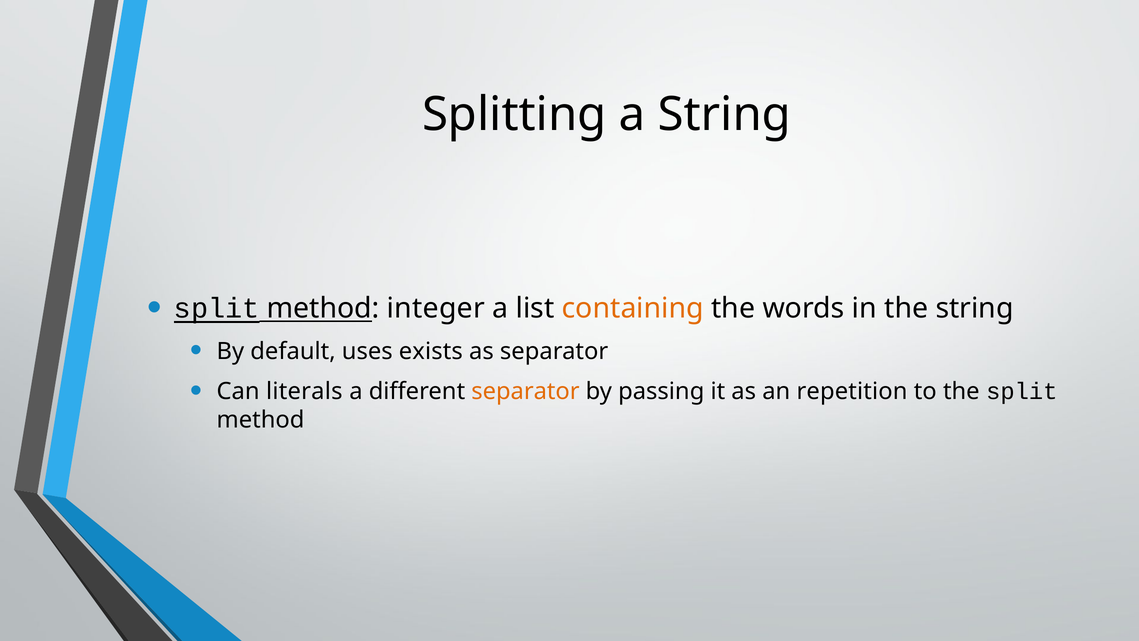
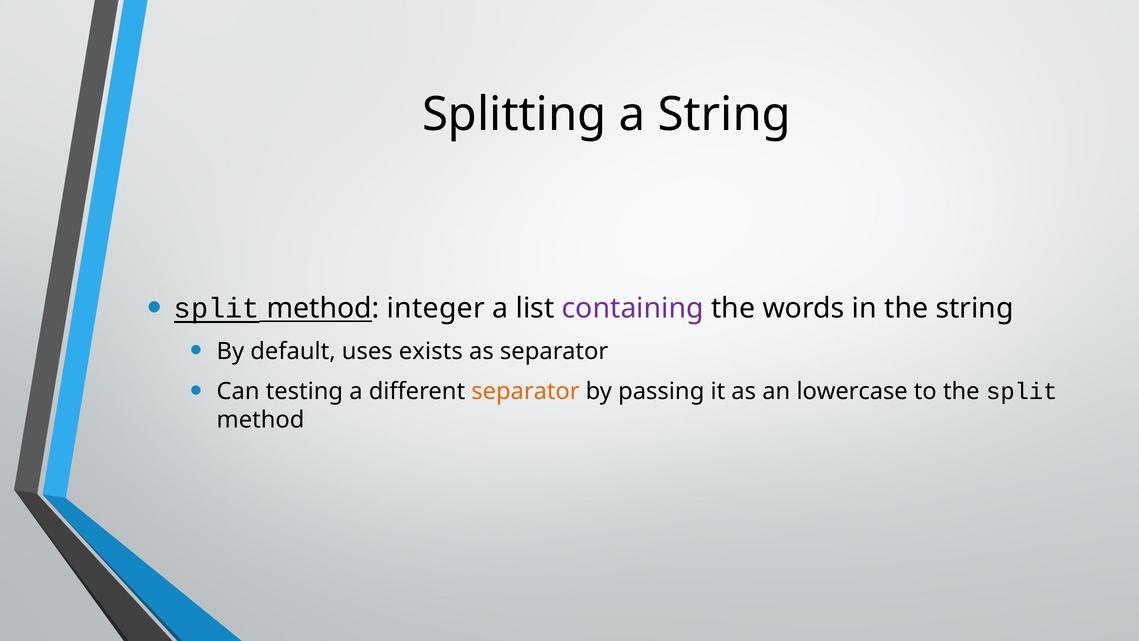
containing colour: orange -> purple (633, 308)
literals: literals -> testing (304, 391)
repetition: repetition -> lowercase (852, 391)
